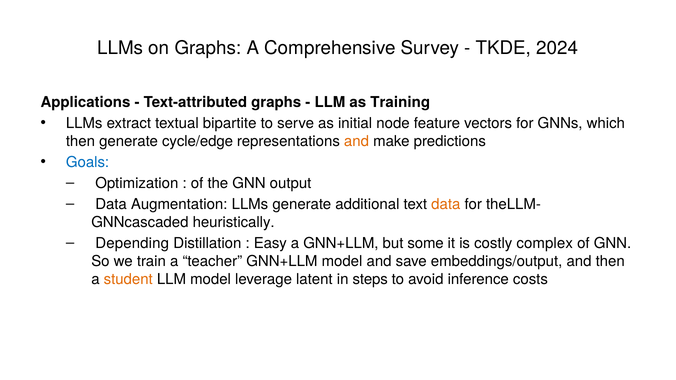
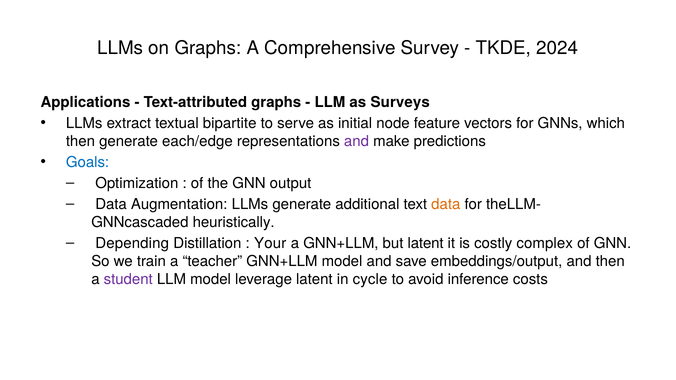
Training: Training -> Surveys (400, 102)
cycle/edge: cycle/edge -> each/edge (197, 141)
and colour: orange -> purple (356, 141)
Easy: Easy -> Your (270, 243)
but some: some -> latent (426, 243)
student colour: orange -> purple (128, 279)
steps: steps -> cycle (370, 279)
